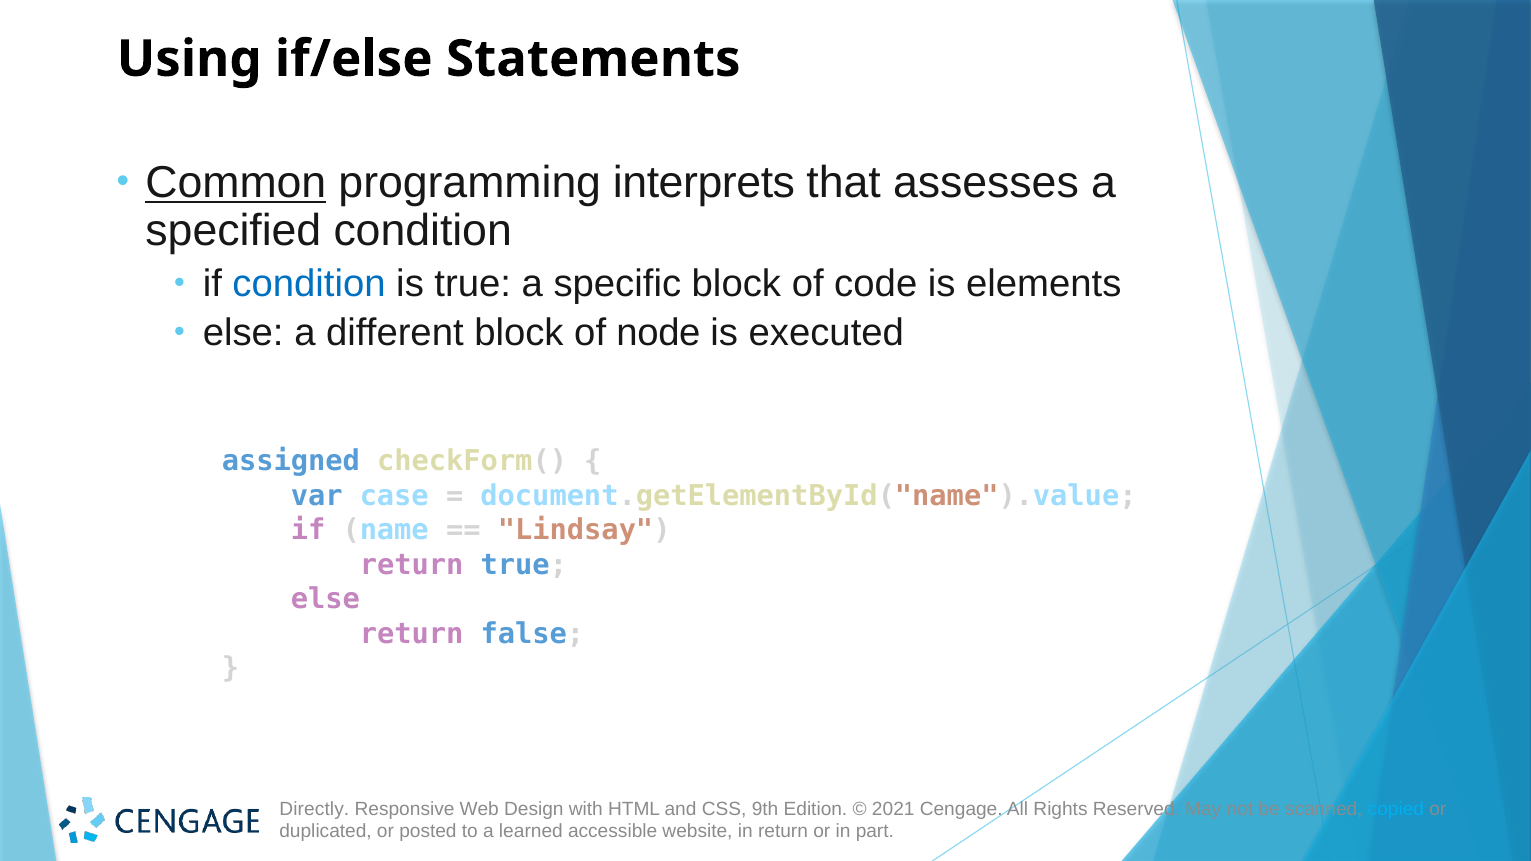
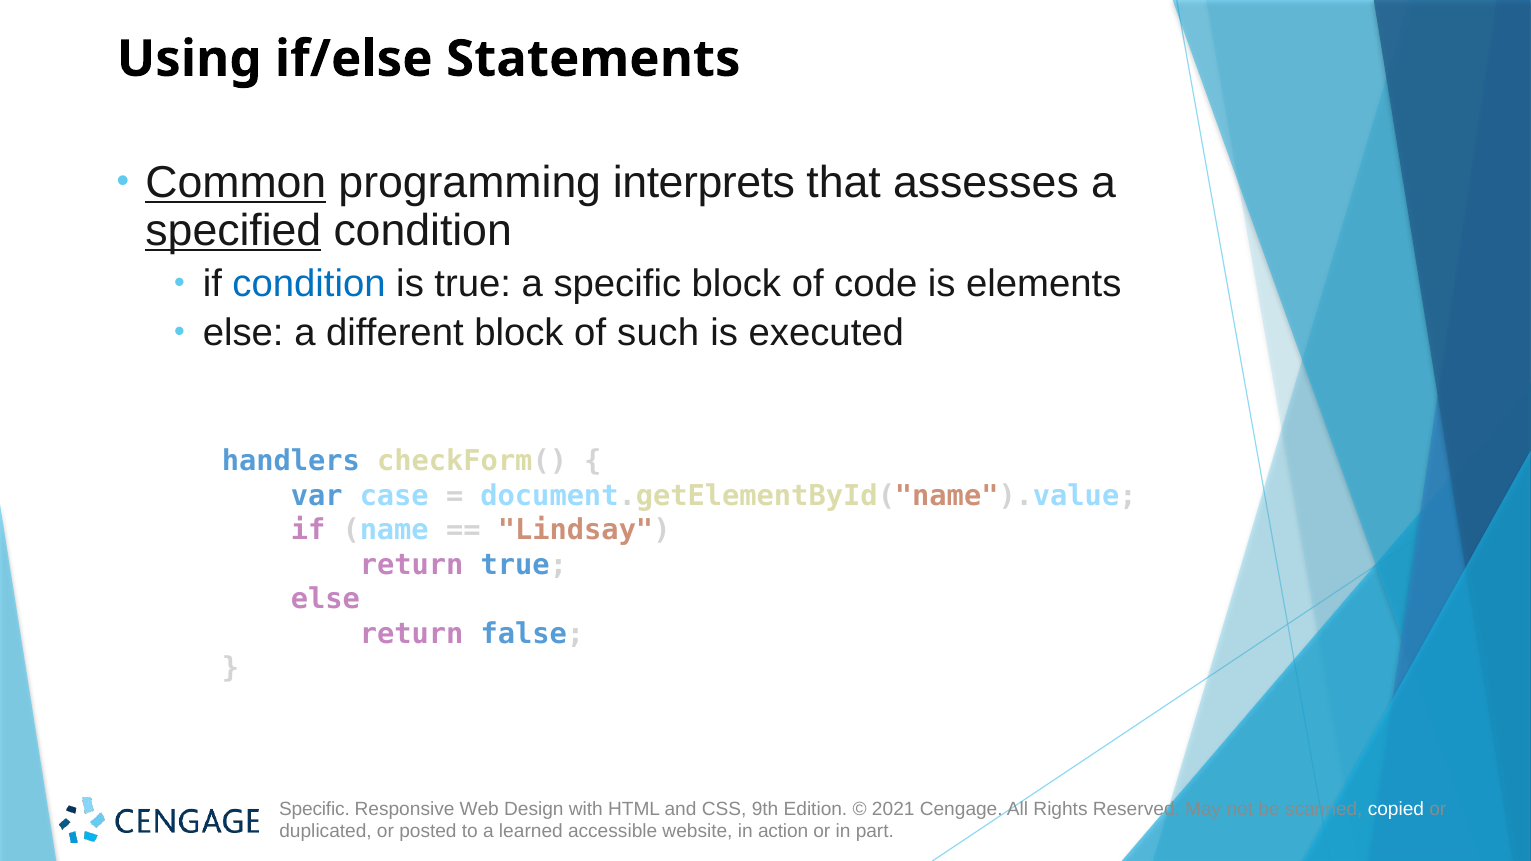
specified underline: none -> present (233, 231)
node: node -> such (658, 333)
assigned: assigned -> handlers (291, 462)
Directly: Directly -> Specific (314, 809)
copied colour: light blue -> white (1396, 809)
in return: return -> action (783, 832)
